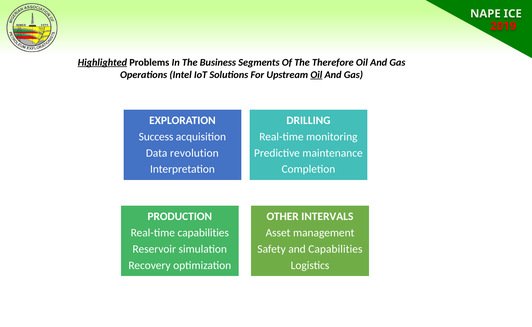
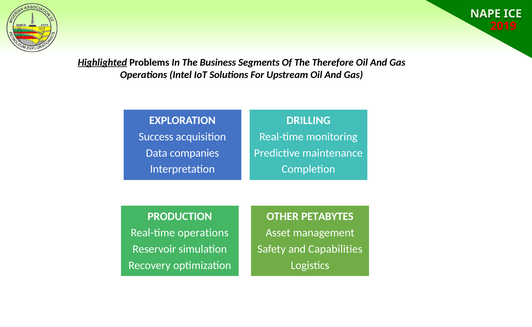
Oil underline: present -> none (316, 75)
revolution: revolution -> companies (194, 153)
INTERVALS: INTERVALS -> PETABYTES (327, 217)
Real-time capabilities: capabilities -> operations (203, 233)
